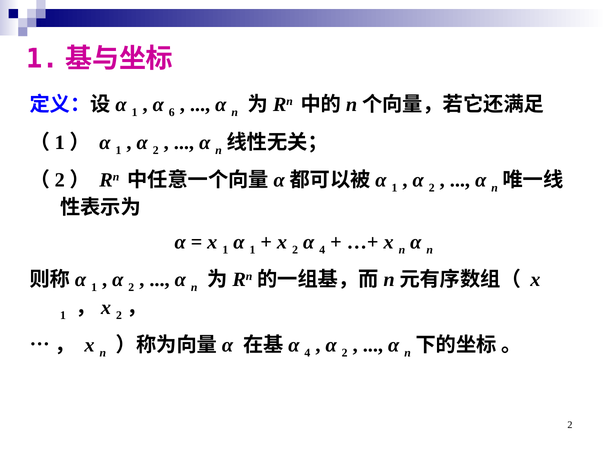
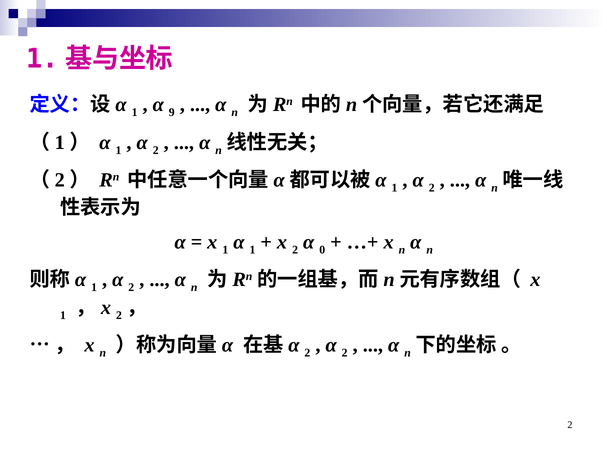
6: 6 -> 9 (172, 113)
α 4: 4 -> 0 (322, 250)
4: 4 -> 2 (307, 353)
